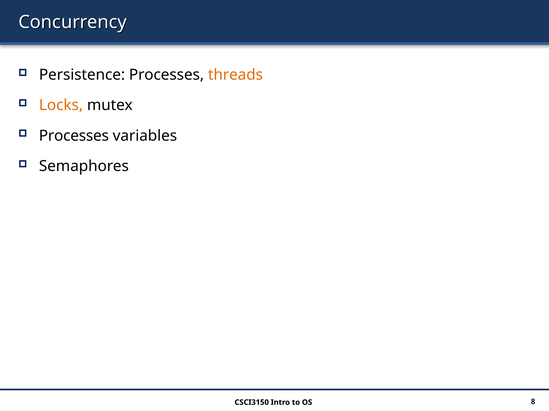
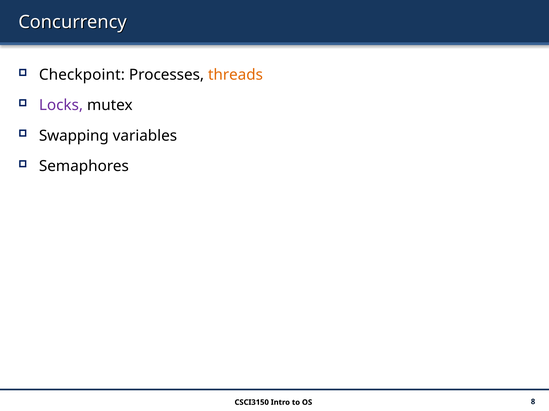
Persistence: Persistence -> Checkpoint (82, 75)
Locks colour: orange -> purple (61, 105)
Processes: Processes -> Swapping (74, 136)
